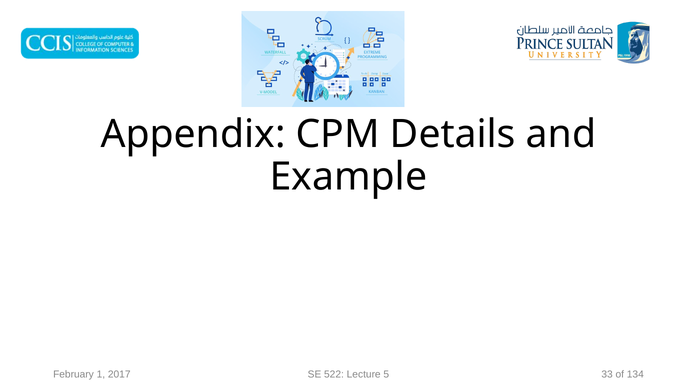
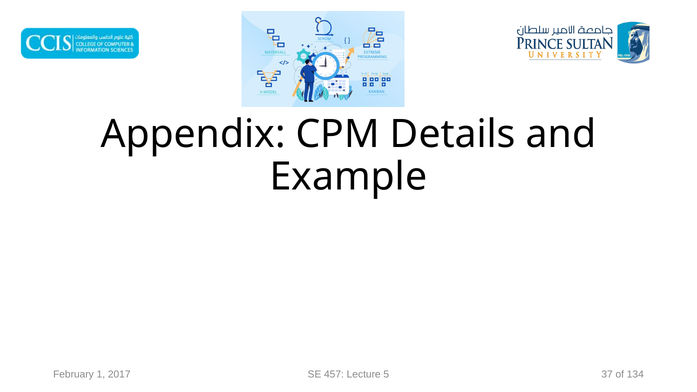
522: 522 -> 457 (334, 375)
33: 33 -> 37 (607, 375)
